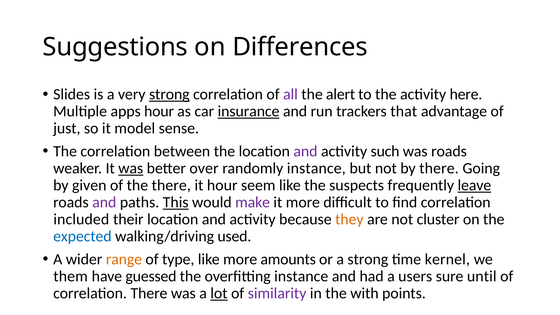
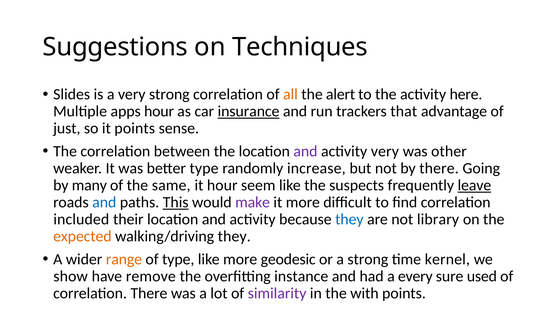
Differences: Differences -> Techniques (300, 47)
strong underline: present -> none (169, 94)
all colour: purple -> orange (290, 94)
it model: model -> points (135, 128)
activity such: such -> very (385, 151)
was roads: roads -> other (449, 151)
was underline: present -> none (131, 168)
better over: over -> type (204, 168)
randomly instance: instance -> increase (316, 168)
given: given -> many (89, 185)
the there: there -> same (171, 185)
and colour: purple -> blue (104, 202)
they colour: orange -> blue (349, 219)
cluster: cluster -> library (438, 219)
expected colour: blue -> orange (82, 236)
walking/driving used: used -> they (234, 236)
amounts: amounts -> geodesic (288, 259)
them: them -> show (71, 276)
guessed: guessed -> remove (151, 276)
users: users -> every (415, 276)
until: until -> used (482, 276)
lot underline: present -> none (219, 293)
